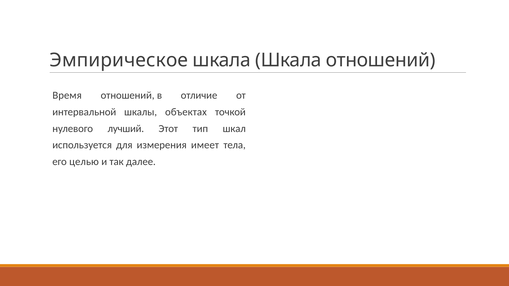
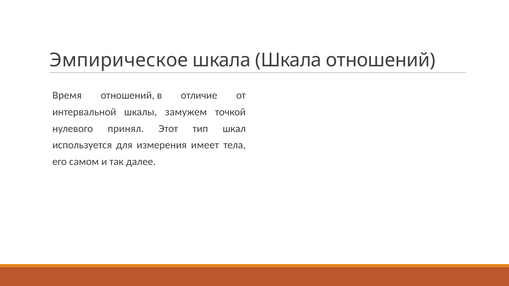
объектах: объектах -> замужем (186, 112)
лучший: лучший -> принял (126, 129)
целью: целью -> самом (84, 162)
